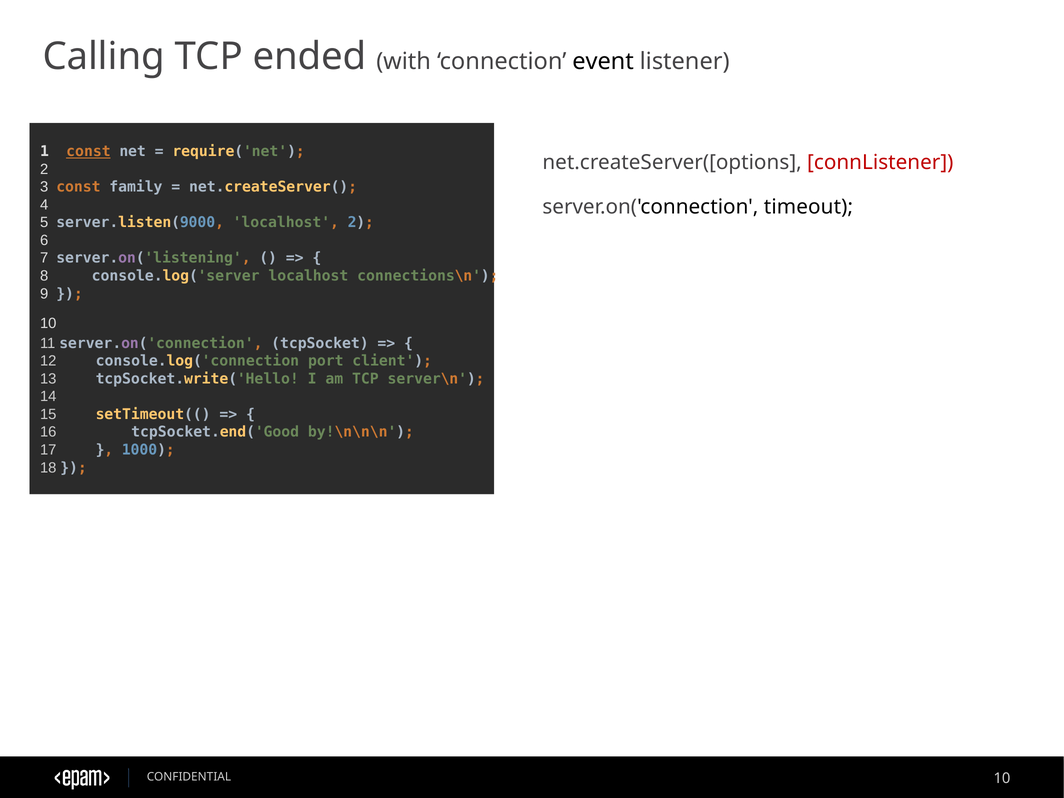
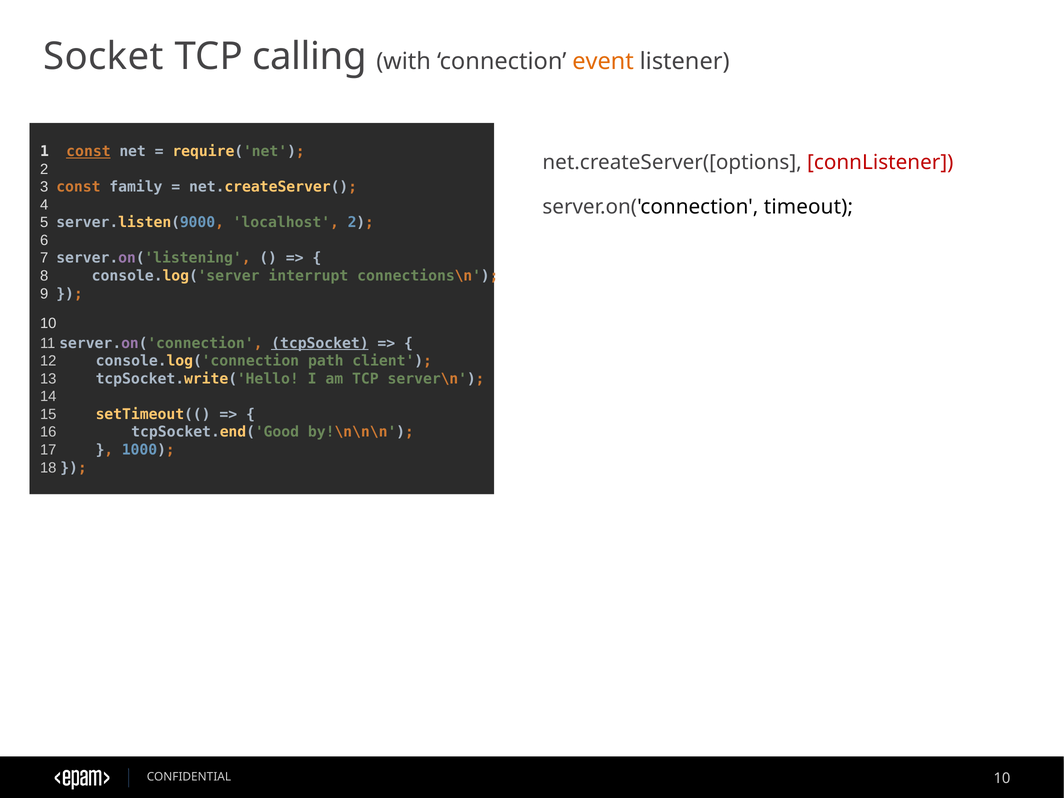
Calling: Calling -> Socket (103, 57)
ended: ended -> calling (310, 57)
event colour: black -> orange (603, 62)
console.log('server localhost: localhost -> interrupt (308, 276)
tcpSocket underline: none -> present (320, 343)
port: port -> path (326, 361)
